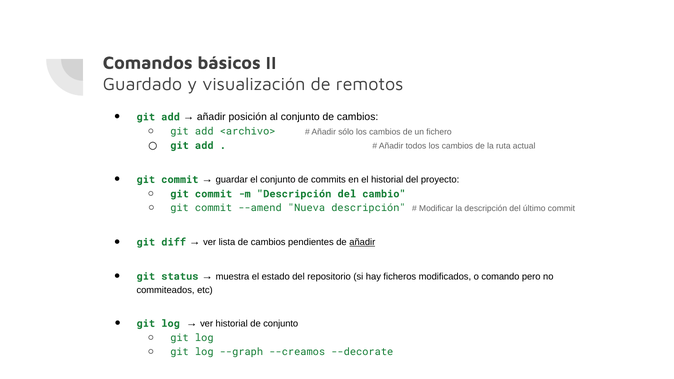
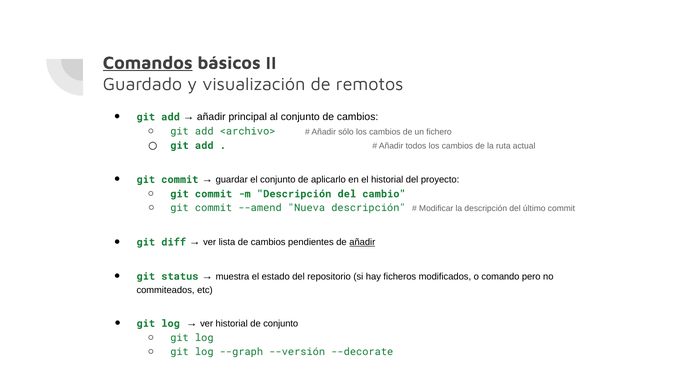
Comandos underline: none -> present (148, 63)
posición: posición -> principal (248, 117)
commits: commits -> aplicarlo (328, 180)
--creamos: --creamos -> --versión (297, 352)
